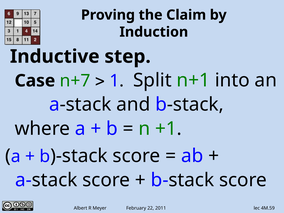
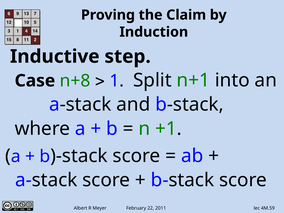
n+7: n+7 -> n+8 (75, 81)
